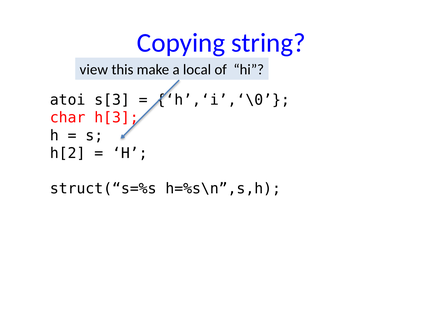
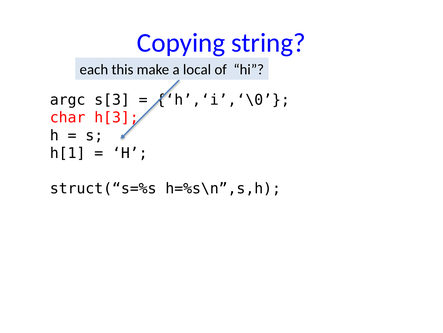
view: view -> each (94, 70)
atoi: atoi -> argc (68, 100)
h[2: h[2 -> h[1 (68, 153)
